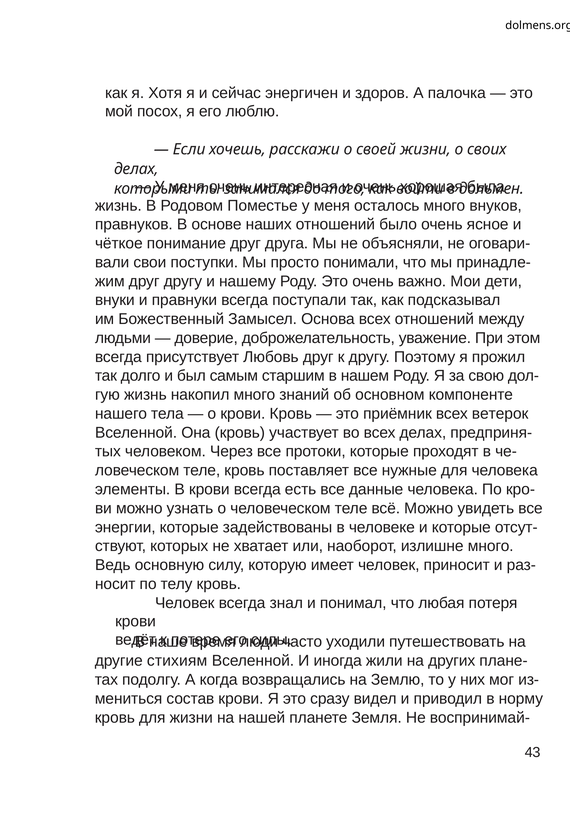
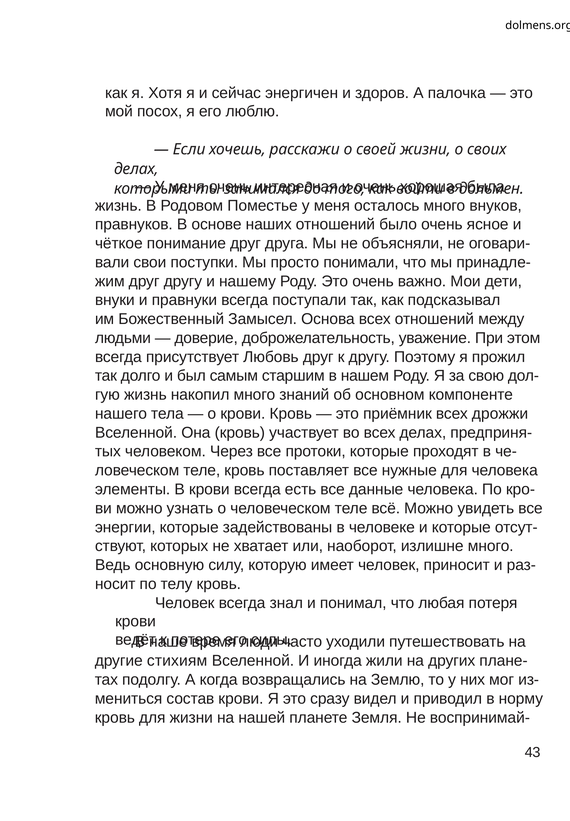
ветерок: ветерок -> дрожжи (500, 413)
